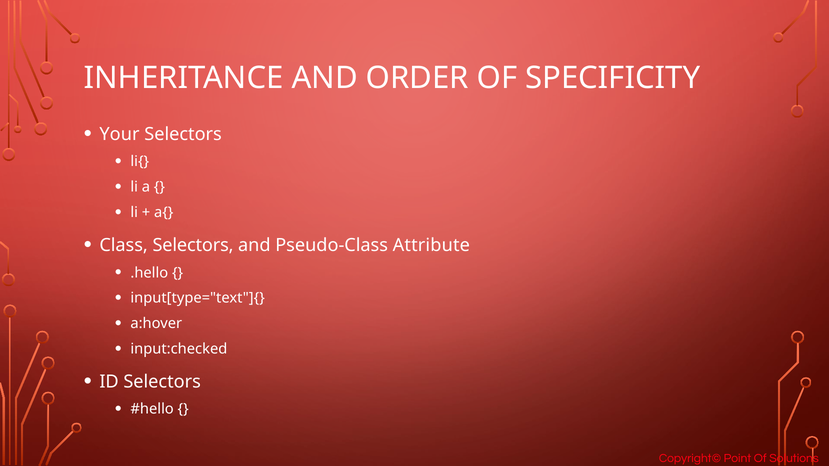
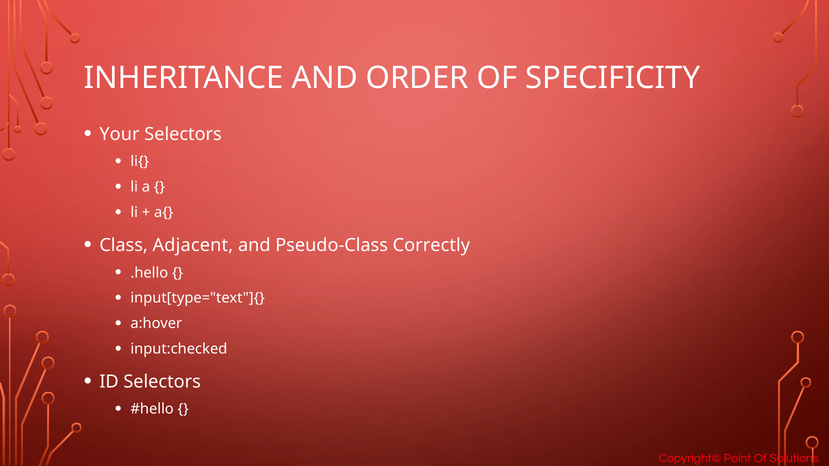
Class Selectors: Selectors -> Adjacent (193, 246)
Attribute: Attribute -> Correctly (431, 246)
